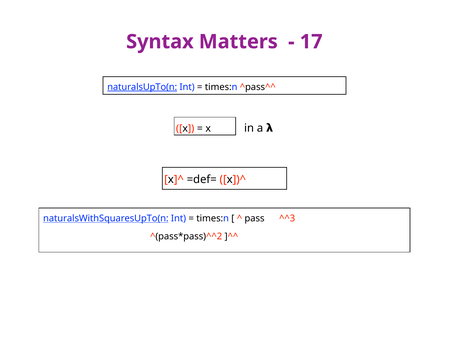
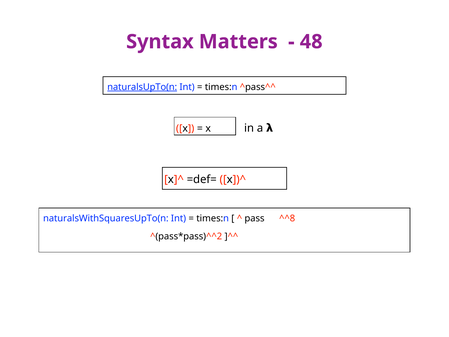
17: 17 -> 48 (311, 42)
naturalsWithSquaresUpTo(n underline: present -> none (106, 218)
^^3: ^^3 -> ^^8 (287, 218)
